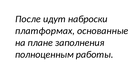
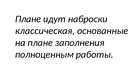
После: После -> Плане (28, 19)
платформах: платформах -> классическая (45, 31)
